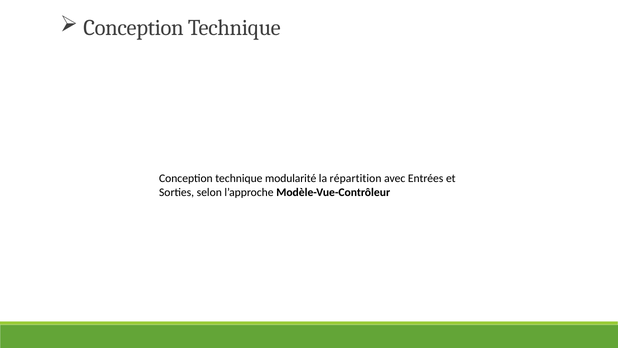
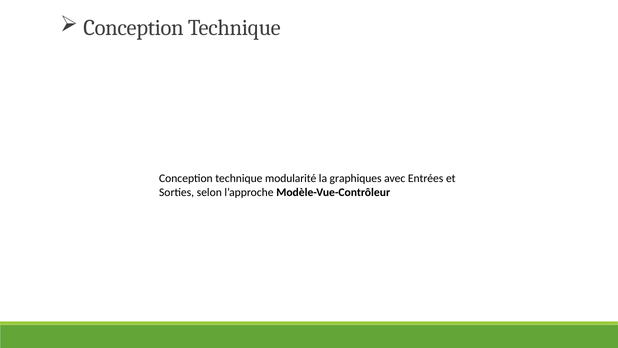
répartition: répartition -> graphiques (356, 178)
